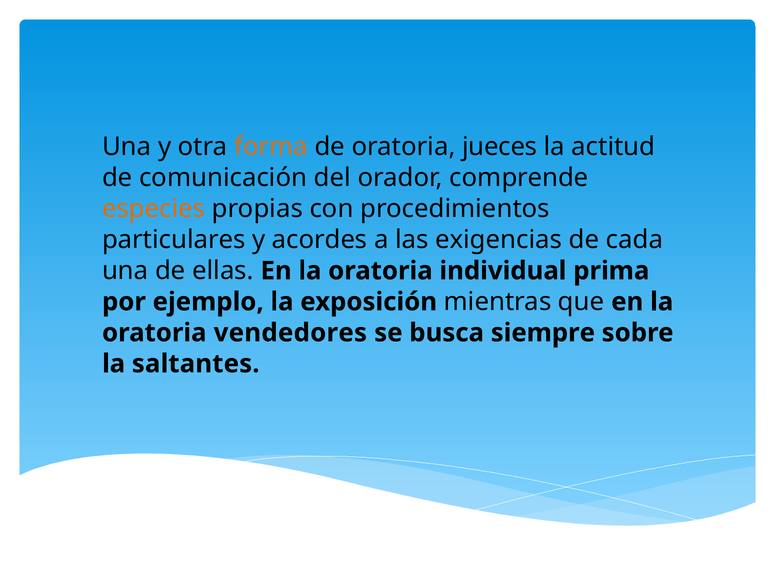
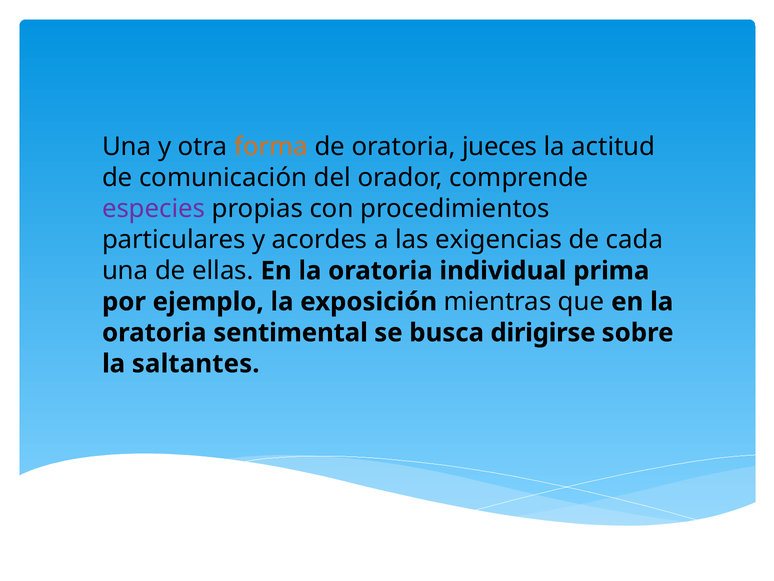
especies colour: orange -> purple (154, 209)
vendedores: vendedores -> sentimental (291, 332)
siempre: siempre -> dirigirse (543, 332)
